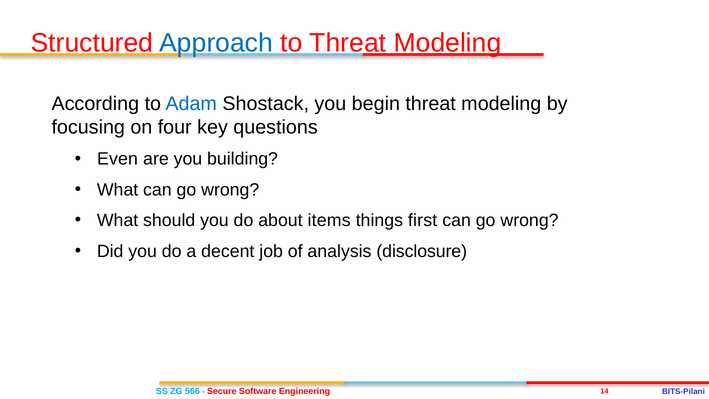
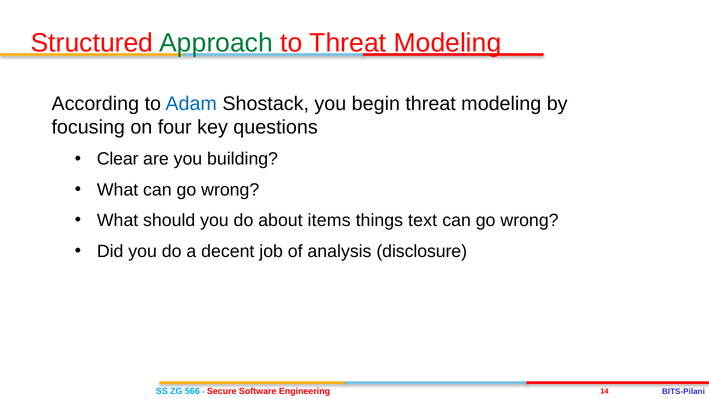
Approach colour: blue -> green (216, 43)
Even: Even -> Clear (118, 159)
first: first -> text (423, 221)
